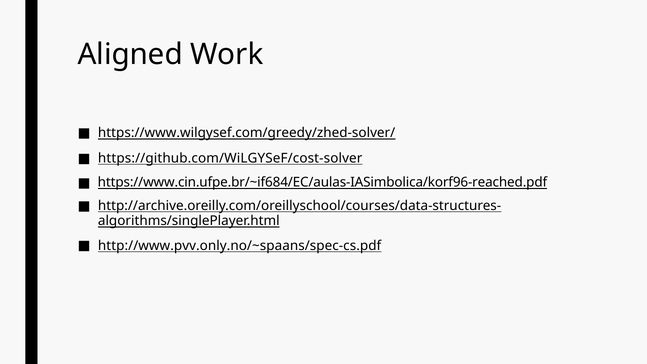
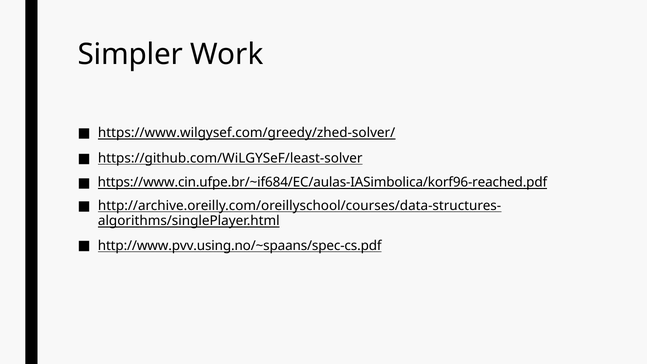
Aligned: Aligned -> Simpler (130, 54)
https://github.com/WiLGYSeF/cost-solver: https://github.com/WiLGYSeF/cost-solver -> https://github.com/WiLGYSeF/least-solver (230, 158)
http://www.pvv.only.no/~spaans/spec-cs.pdf: http://www.pvv.only.no/~spaans/spec-cs.pdf -> http://www.pvv.using.no/~spaans/spec-cs.pdf (240, 246)
